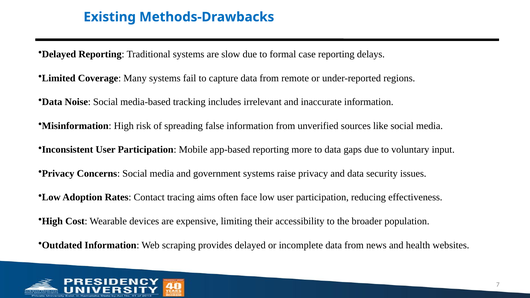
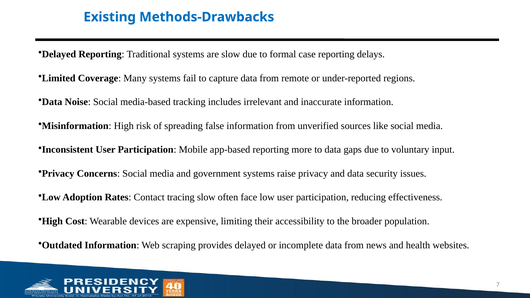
tracing aims: aims -> slow (206, 197)
